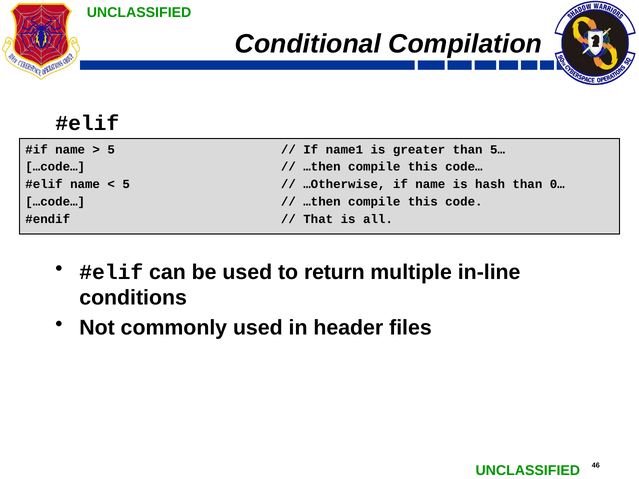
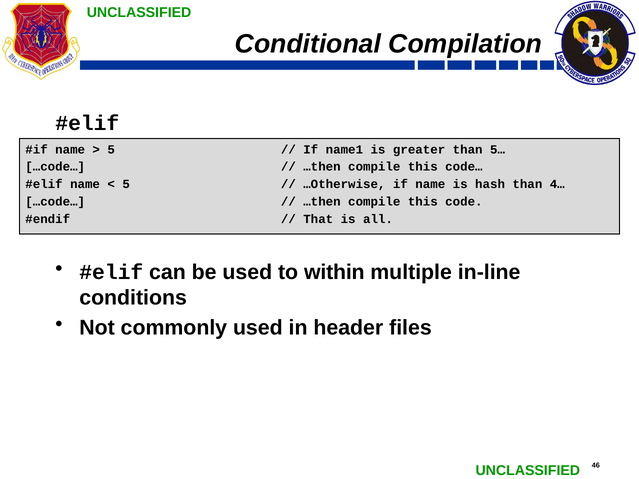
0…: 0… -> 4… (557, 184)
return: return -> within (334, 272)
